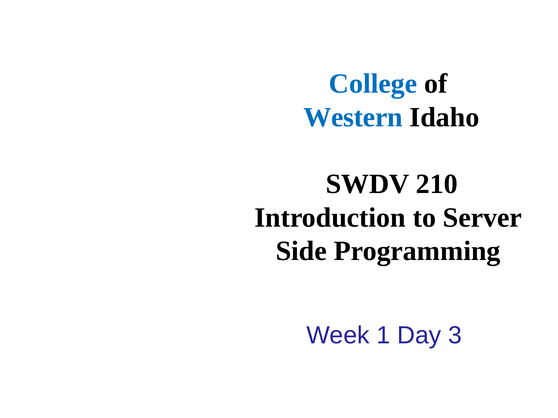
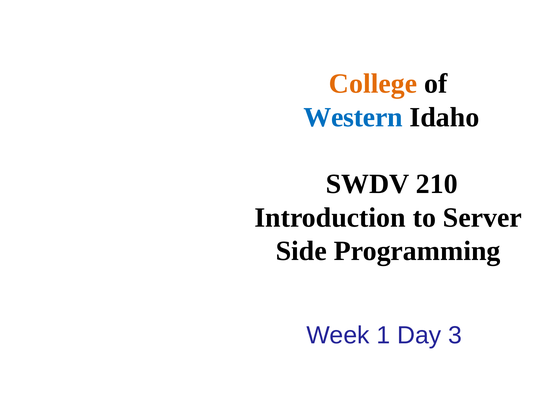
College colour: blue -> orange (373, 84)
